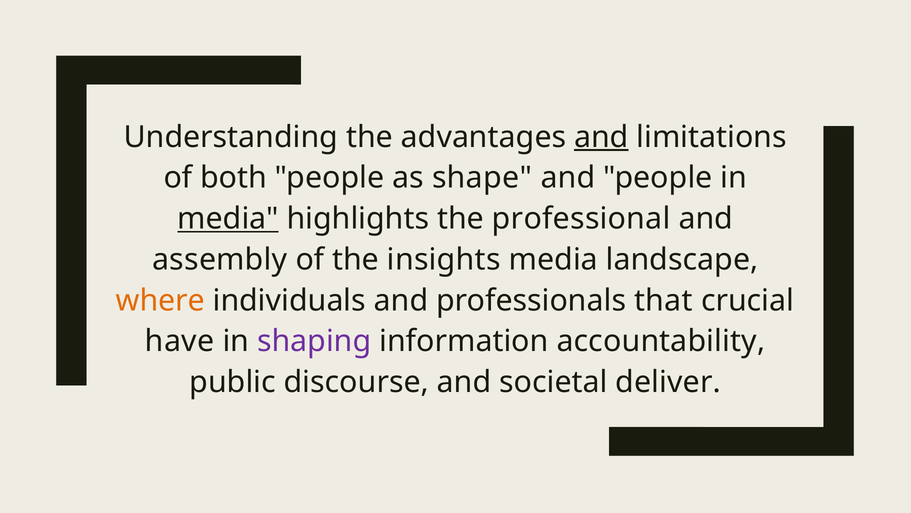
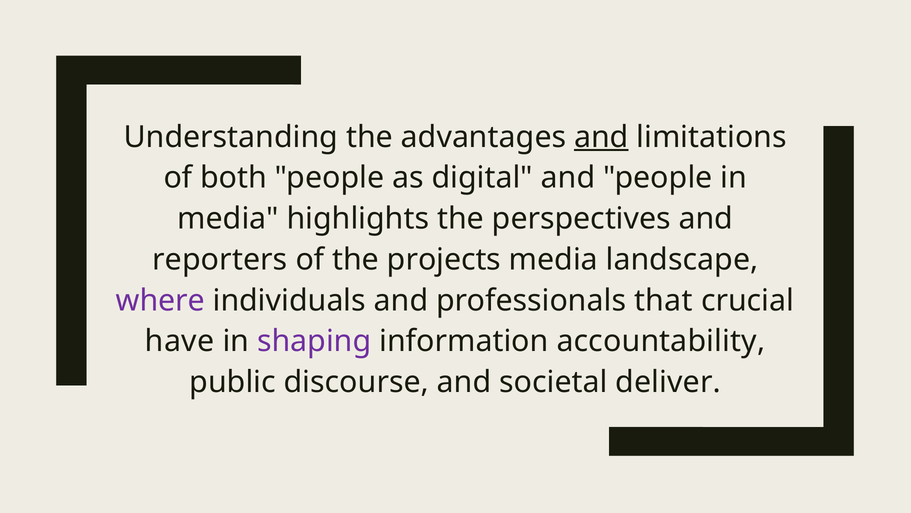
shape: shape -> digital (482, 178)
media underline: present -> none (228, 218)
professional: professional -> perspectives (581, 218)
assembly: assembly -> reporters (220, 259)
insights: insights -> projects (444, 259)
where colour: orange -> purple (160, 300)
